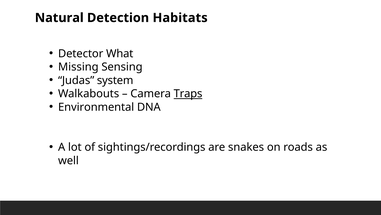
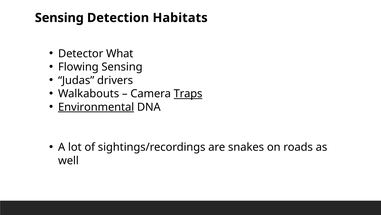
Natural: Natural -> Sensing (59, 18)
Missing: Missing -> Flowing (78, 67)
system: system -> drivers (115, 80)
Environmental underline: none -> present (96, 107)
